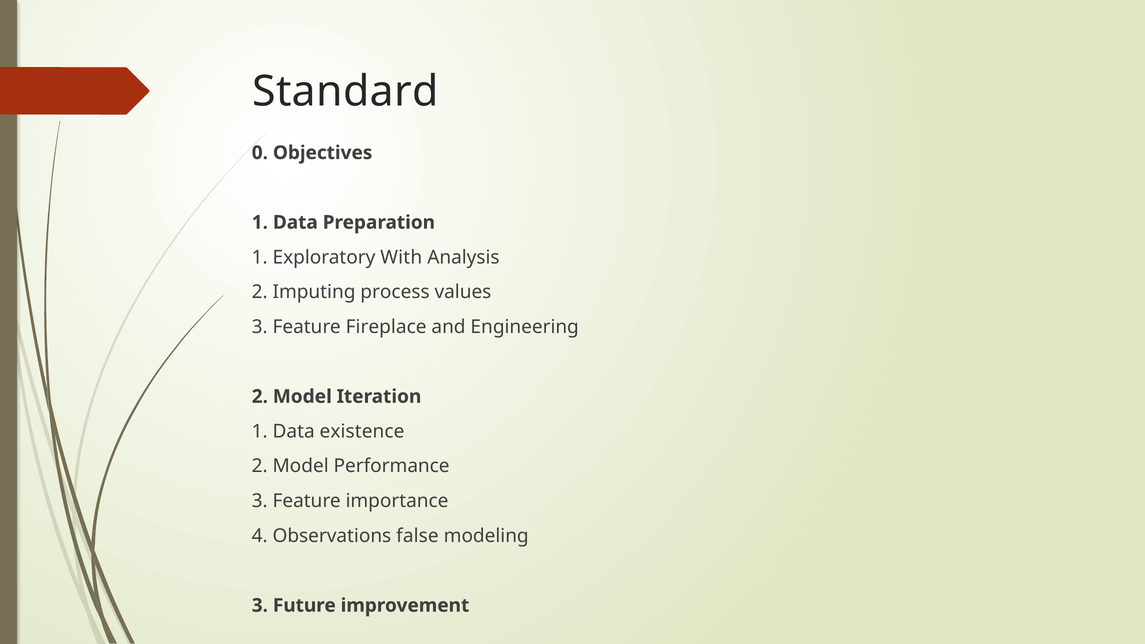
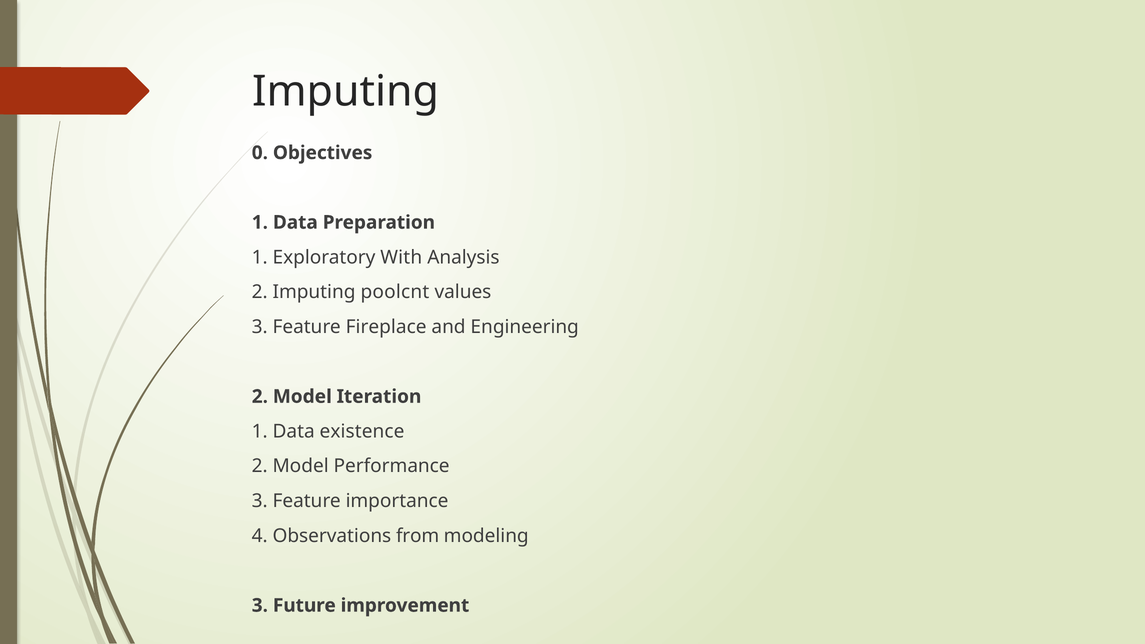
Standard: Standard -> Imputing (346, 92)
process: process -> poolcnt (395, 292)
false: false -> from (418, 536)
